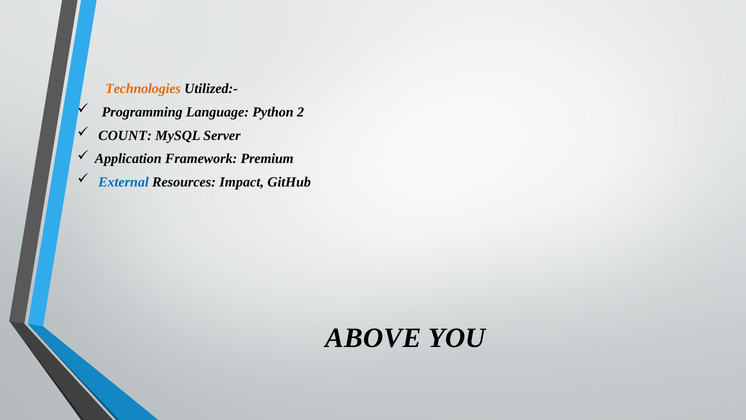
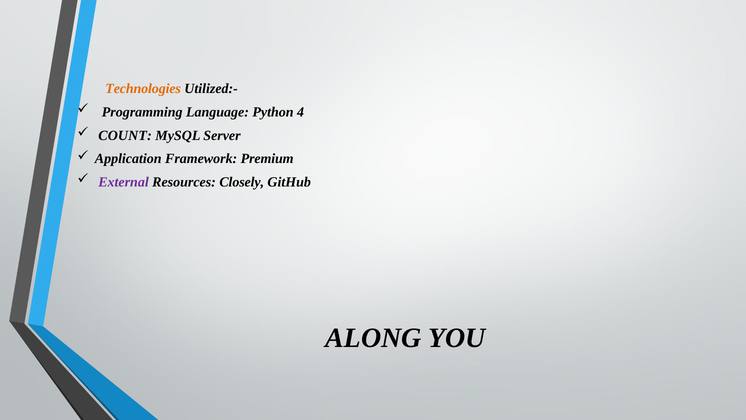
2: 2 -> 4 (301, 112)
External colour: blue -> purple (124, 182)
Impact: Impact -> Closely (242, 182)
ABOVE: ABOVE -> ALONG (373, 338)
